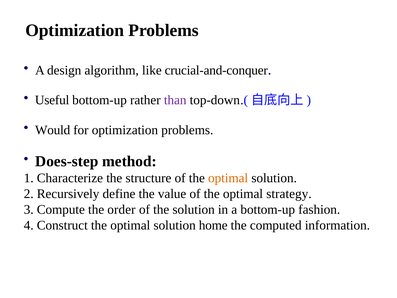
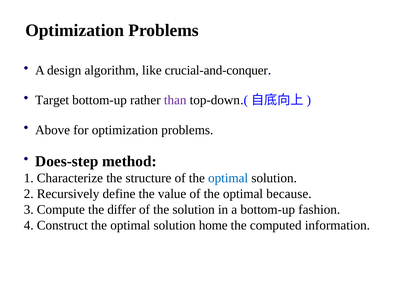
Useful: Useful -> Target (52, 100)
Would: Would -> Above (53, 130)
optimal colour: orange -> blue (228, 178)
strategy: strategy -> because (289, 194)
order: order -> differ (122, 210)
